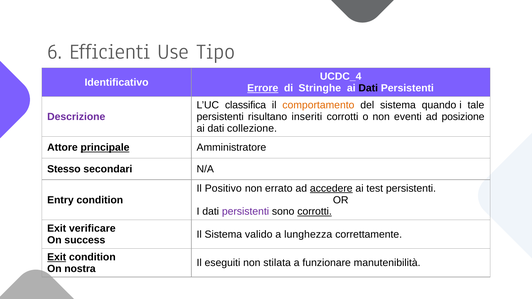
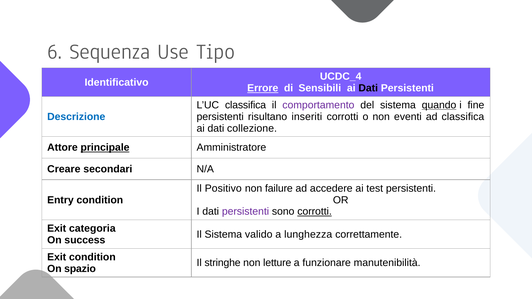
Efficienti: Efficienti -> Sequenza (110, 52)
Stringhe: Stringhe -> Sensibili (320, 88)
comportamento colour: orange -> purple (318, 105)
quando underline: none -> present (439, 105)
tale: tale -> fine (476, 105)
Descrizione colour: purple -> blue (76, 117)
ad posizione: posizione -> classifica (463, 117)
Stesso: Stesso -> Creare (64, 169)
errato: errato -> failure (279, 189)
accedere underline: present -> none (331, 189)
verificare: verificare -> categoria (92, 229)
Exit underline: present -> none (57, 257)
eseguiti: eseguiti -> stringhe (223, 263)
stilata: stilata -> letture (277, 263)
nostra: nostra -> spazio (80, 269)
